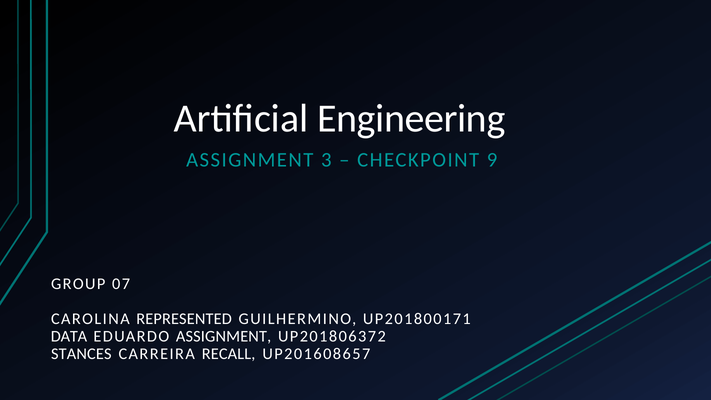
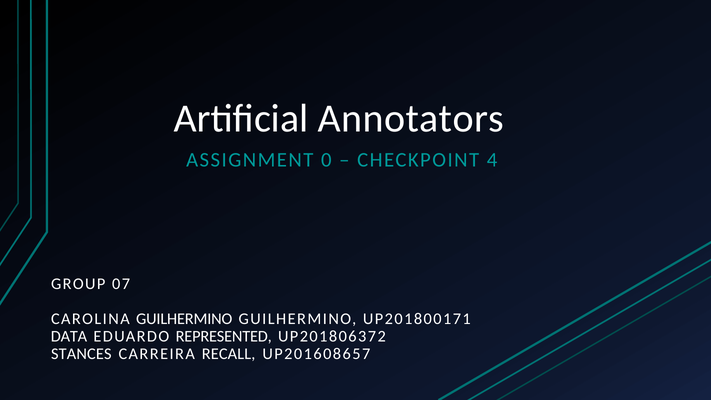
Engineering: Engineering -> Annotators (411, 118)
3: 3 -> 0 (326, 160)
9: 9 -> 4 (492, 160)
CAROLINA REPRESENTED: REPRESENTED -> GUILHERMINO (184, 319)
EDUARDO ASSIGNMENT: ASSIGNMENT -> REPRESENTED (224, 336)
